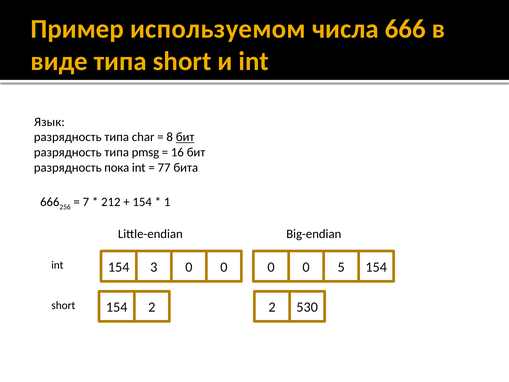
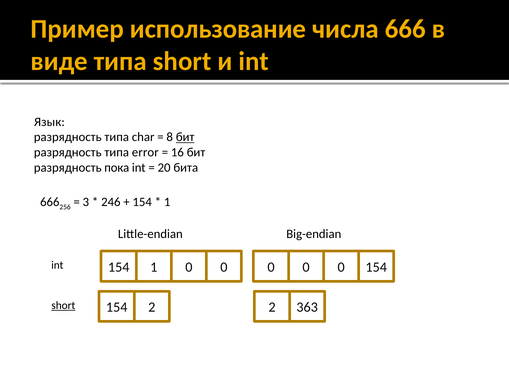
используемом: используемом -> использование (218, 29)
pmsg: pmsg -> error (145, 152)
77: 77 -> 20 (164, 168)
7: 7 -> 3 (86, 202)
212: 212 -> 246 (111, 202)
154 3: 3 -> 1 (154, 267)
5: 5 -> 0 (341, 267)
short underline: none -> present (63, 305)
530: 530 -> 363 (307, 307)
